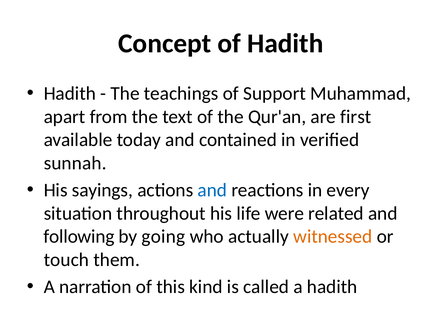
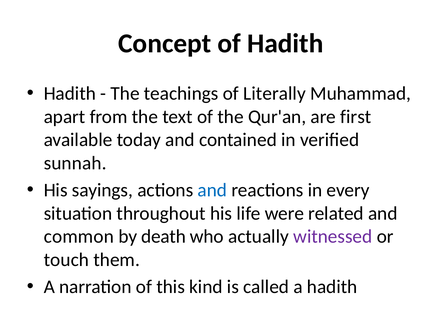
Support: Support -> Literally (275, 94)
following: following -> common (79, 237)
going: going -> death (164, 237)
witnessed colour: orange -> purple (333, 237)
